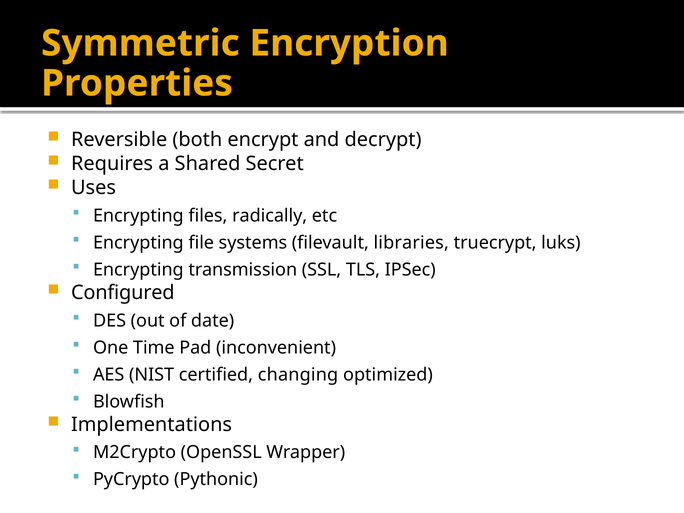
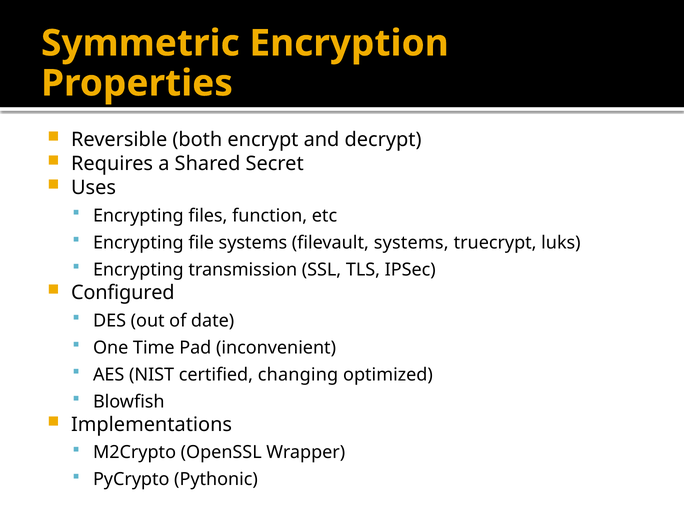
radically: radically -> function (270, 216)
filevault libraries: libraries -> systems (411, 243)
